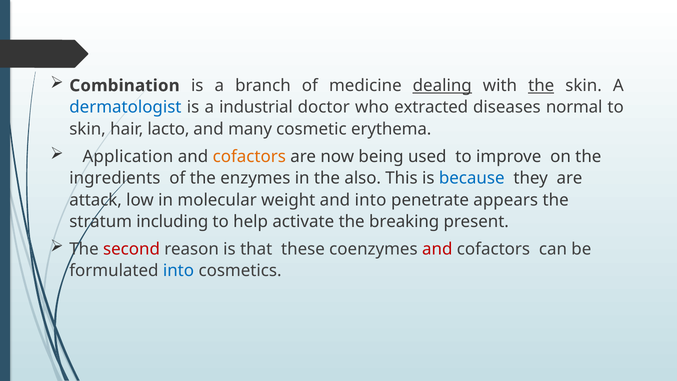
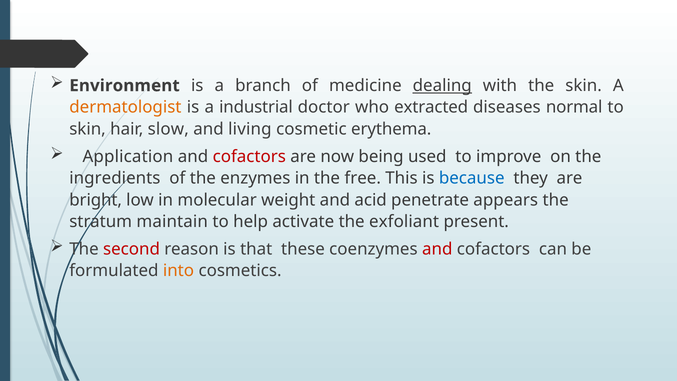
Combination: Combination -> Environment (125, 86)
the underline: present -> none (541, 86)
dermatologist colour: blue -> orange (125, 107)
lacto: lacto -> slow (168, 129)
many: many -> living (250, 129)
cofactors colour: orange -> red (249, 156)
also: also -> free (363, 178)
attack: attack -> bright (96, 200)
and into: into -> acid (371, 200)
including: including -> maintain (172, 222)
breaking: breaking -> exfoliant (404, 222)
into colour: blue -> orange (179, 271)
